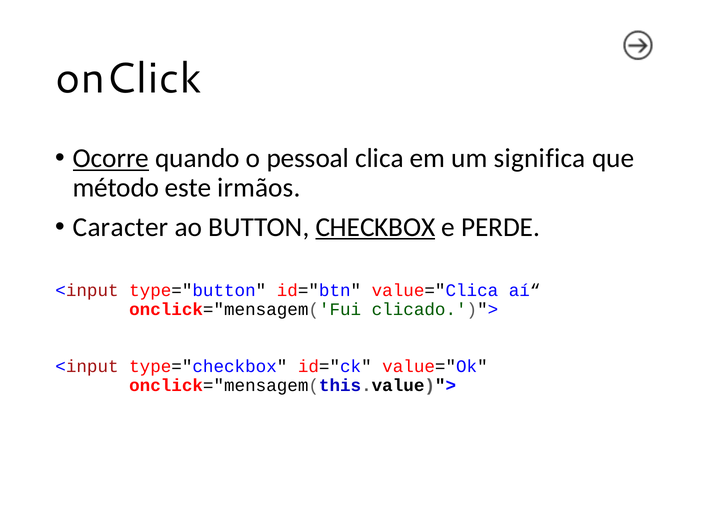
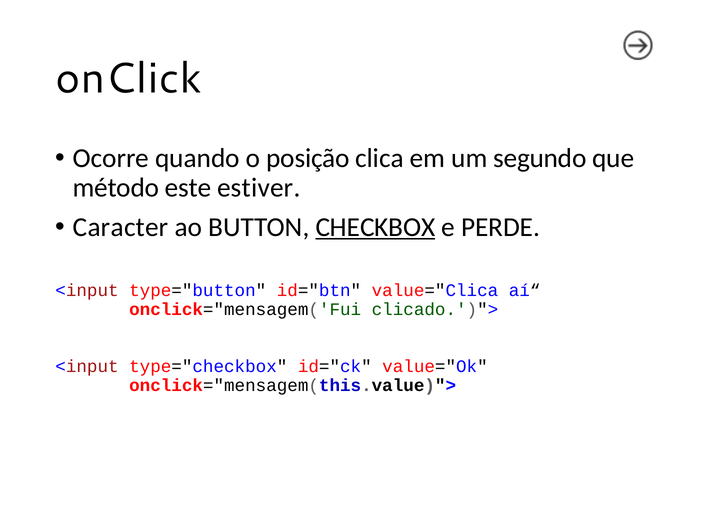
Ocorre underline: present -> none (111, 158)
pessoal: pessoal -> posição (308, 158)
significa: significa -> segundo (540, 158)
irmãos: irmãos -> estiver (259, 188)
